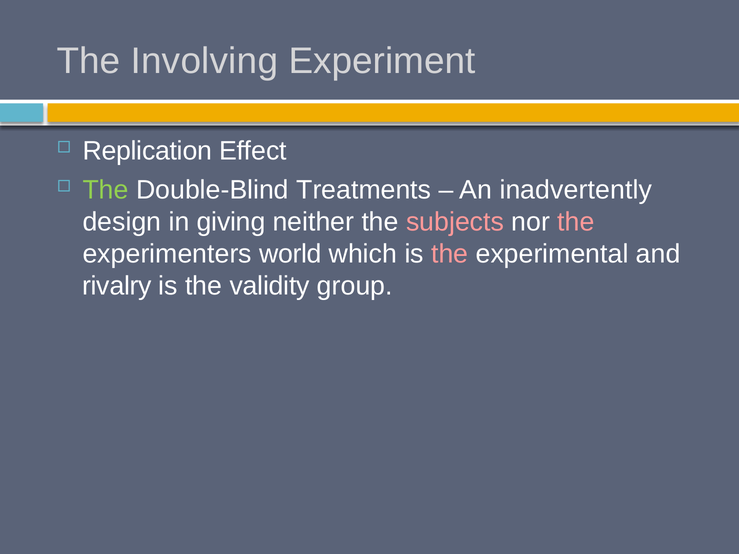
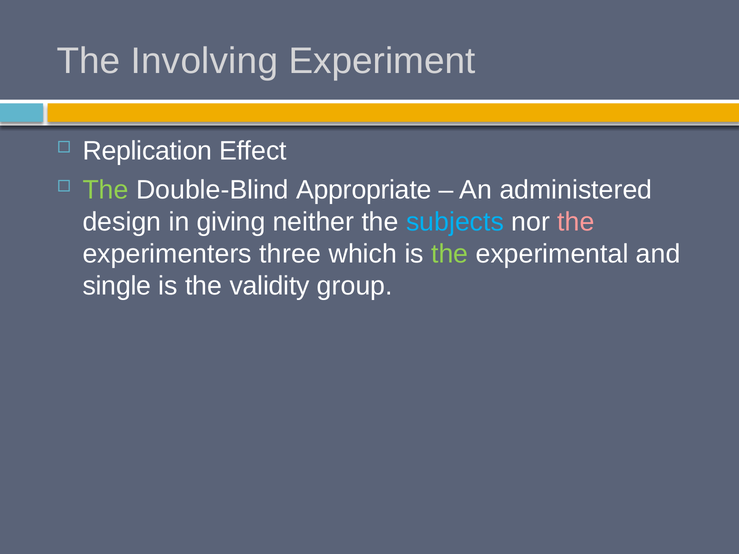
Treatments: Treatments -> Appropriate (364, 190)
inadvertently: inadvertently -> administered (576, 190)
subjects colour: pink -> light blue (455, 222)
world: world -> three (290, 254)
the colour: pink -> light green (450, 254)
rivalry: rivalry -> single (117, 286)
